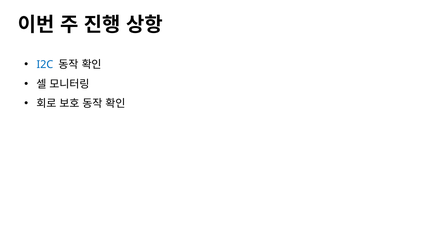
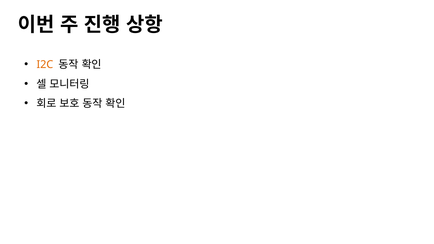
I2C colour: blue -> orange (45, 65)
